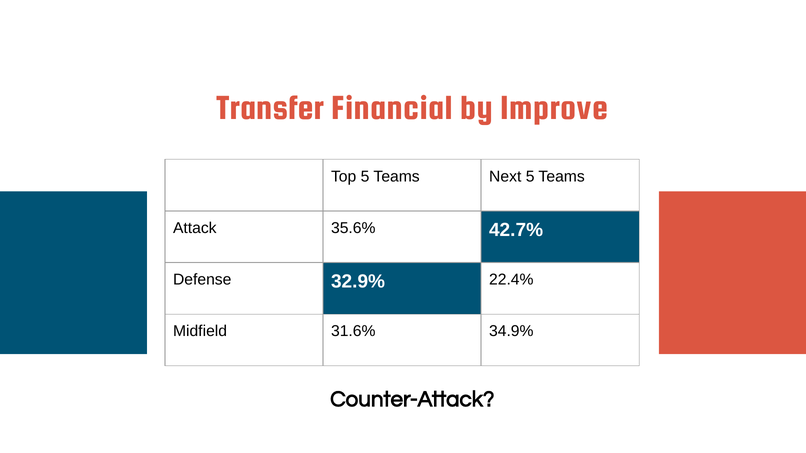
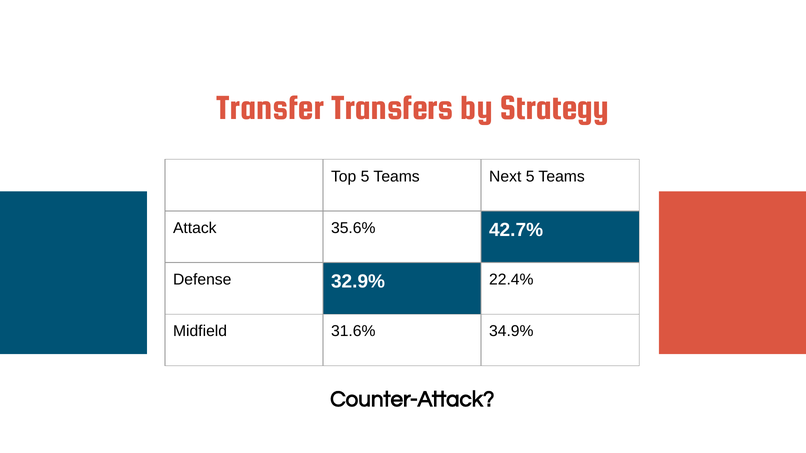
Financial: Financial -> Transfers (392, 108)
Improve: Improve -> Strategy (554, 108)
